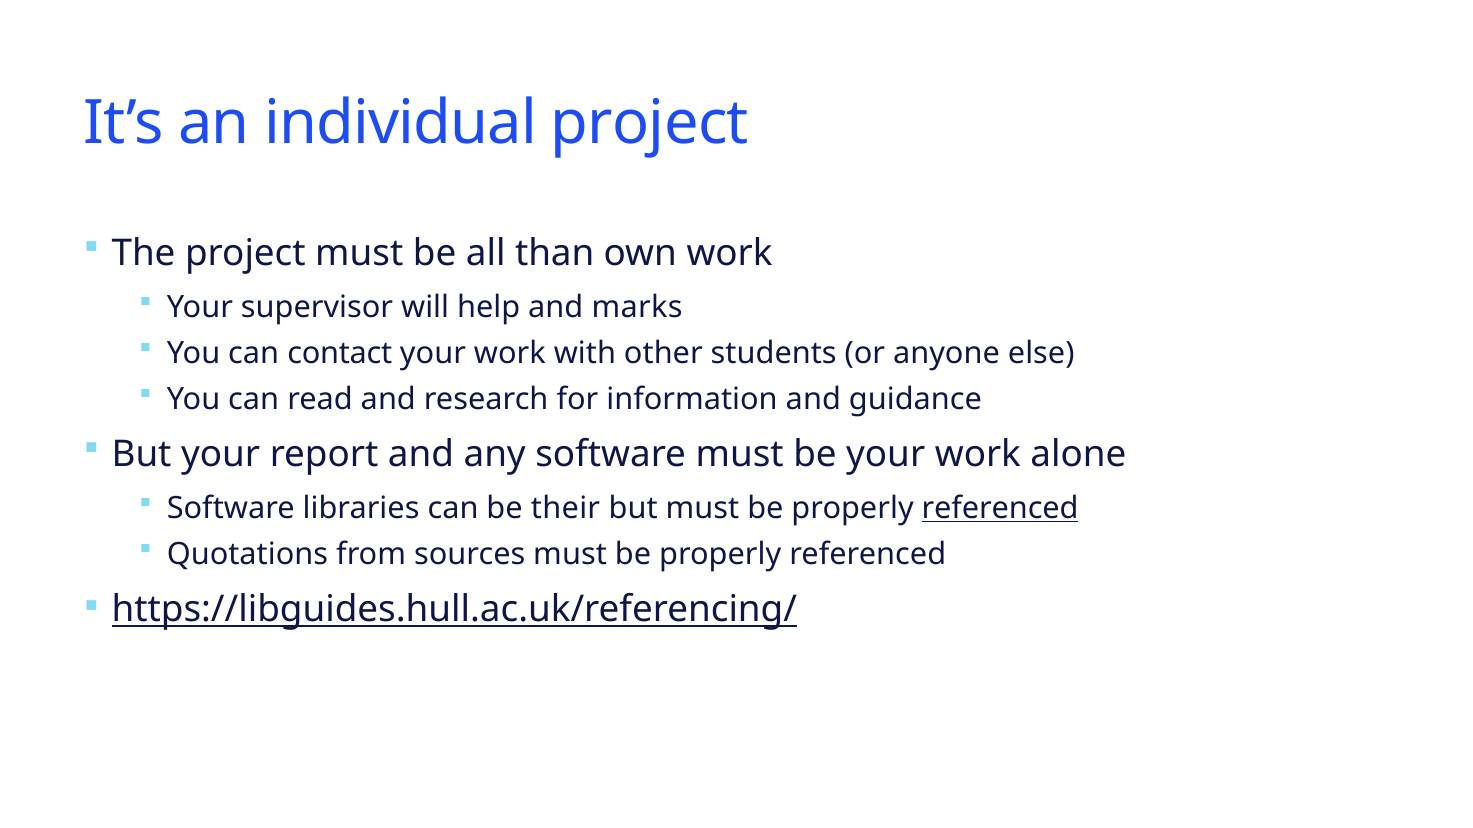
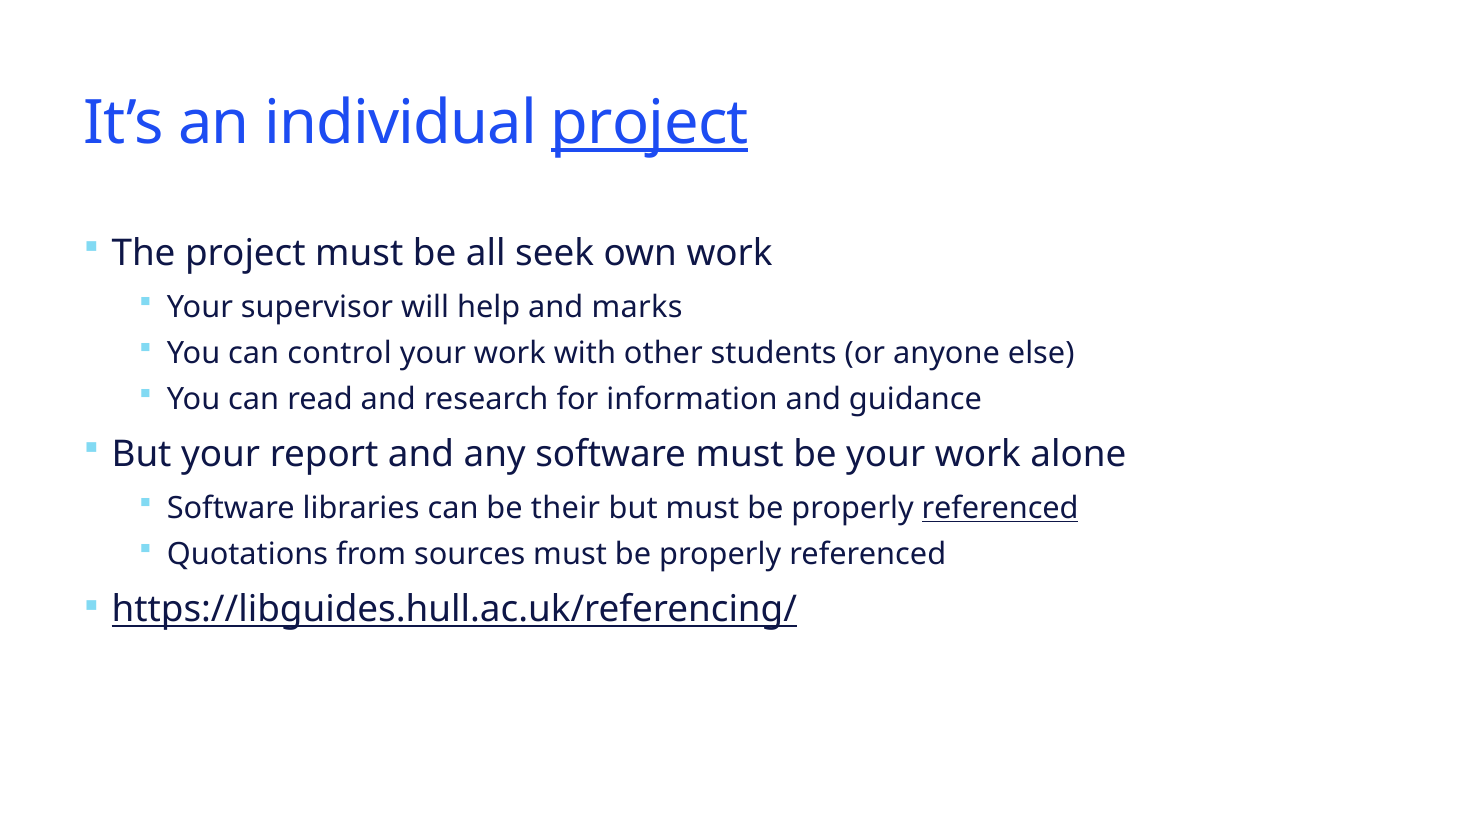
project underline: none -> present (650, 124)
than: than -> seek (555, 254)
contact: contact -> control (339, 354)
